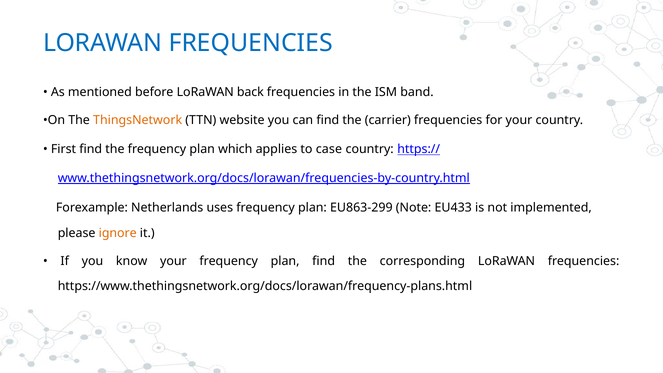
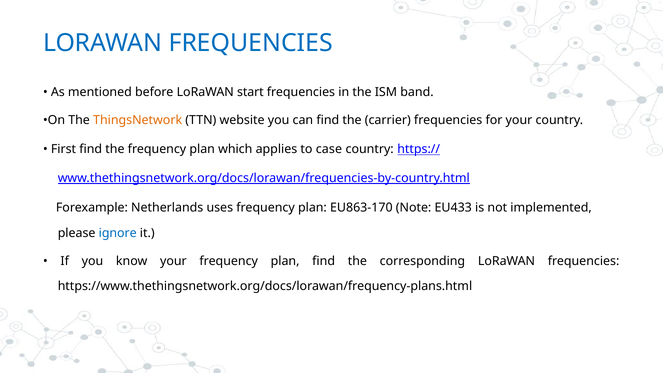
back: back -> start (250, 92)
EU863-299: EU863-299 -> EU863-170 (361, 208)
ignore colour: orange -> blue (118, 233)
